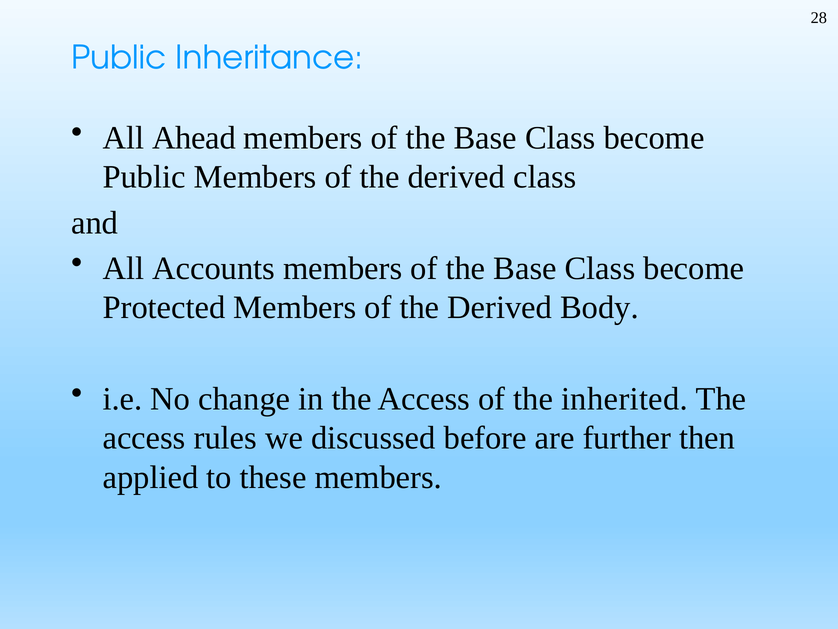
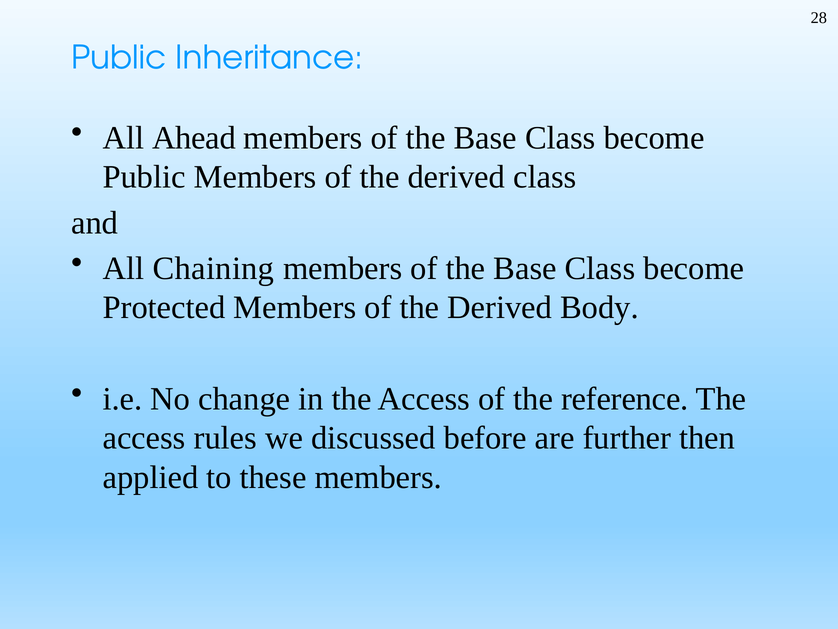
Accounts: Accounts -> Chaining (213, 268)
inherited: inherited -> reference (625, 399)
